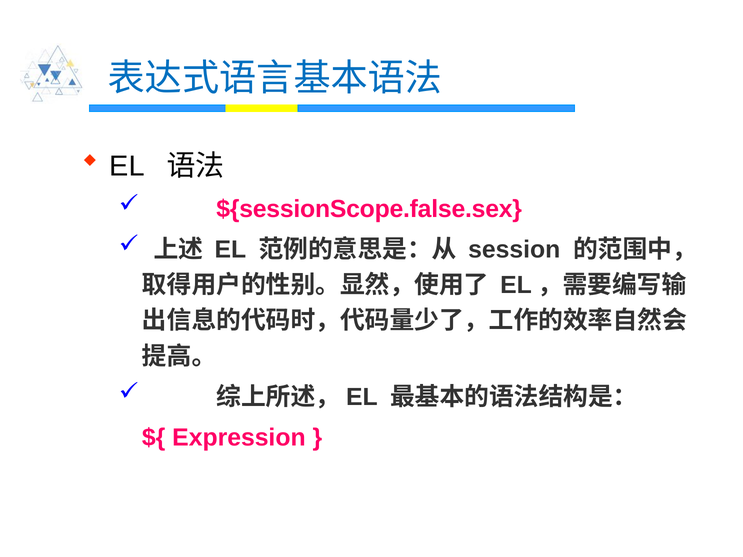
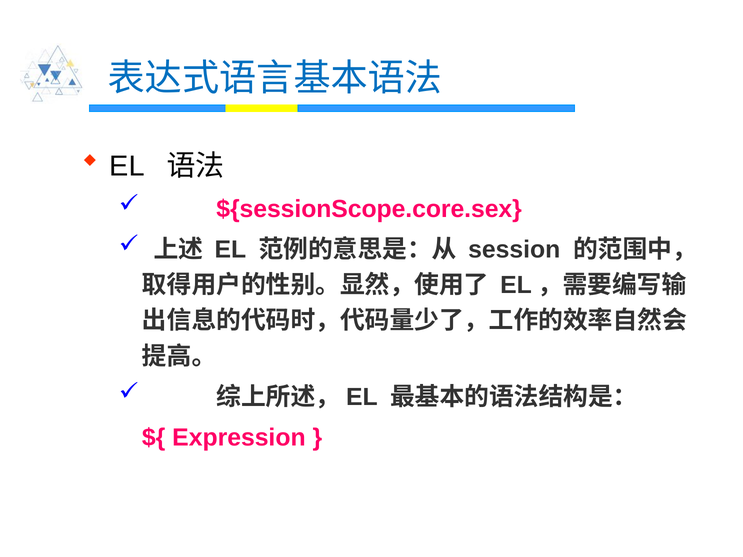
${sessionScope.false.sex: ${sessionScope.false.sex -> ${sessionScope.core.sex (369, 209)
